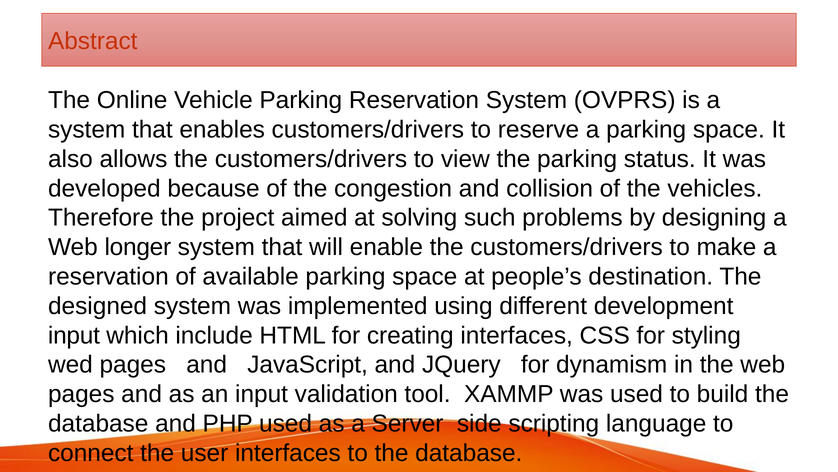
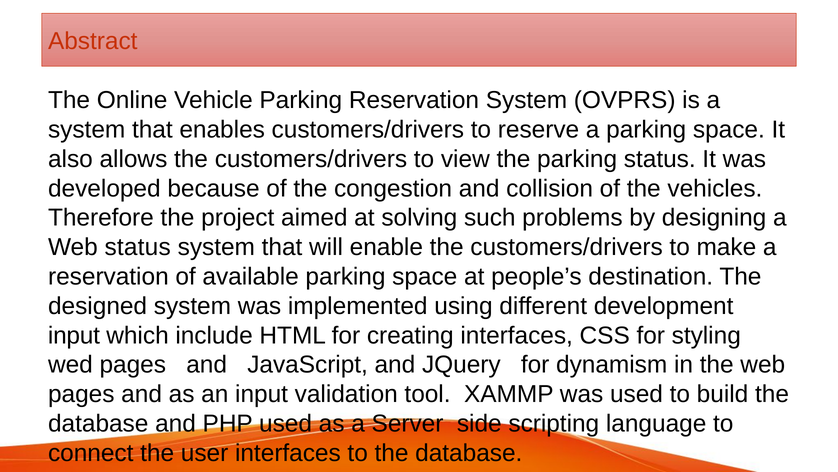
Web longer: longer -> status (138, 247)
